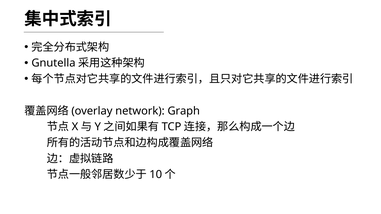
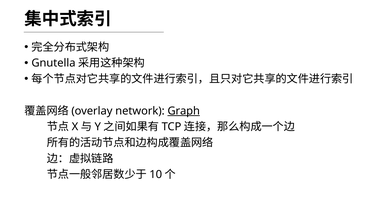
Graph underline: none -> present (184, 111)
